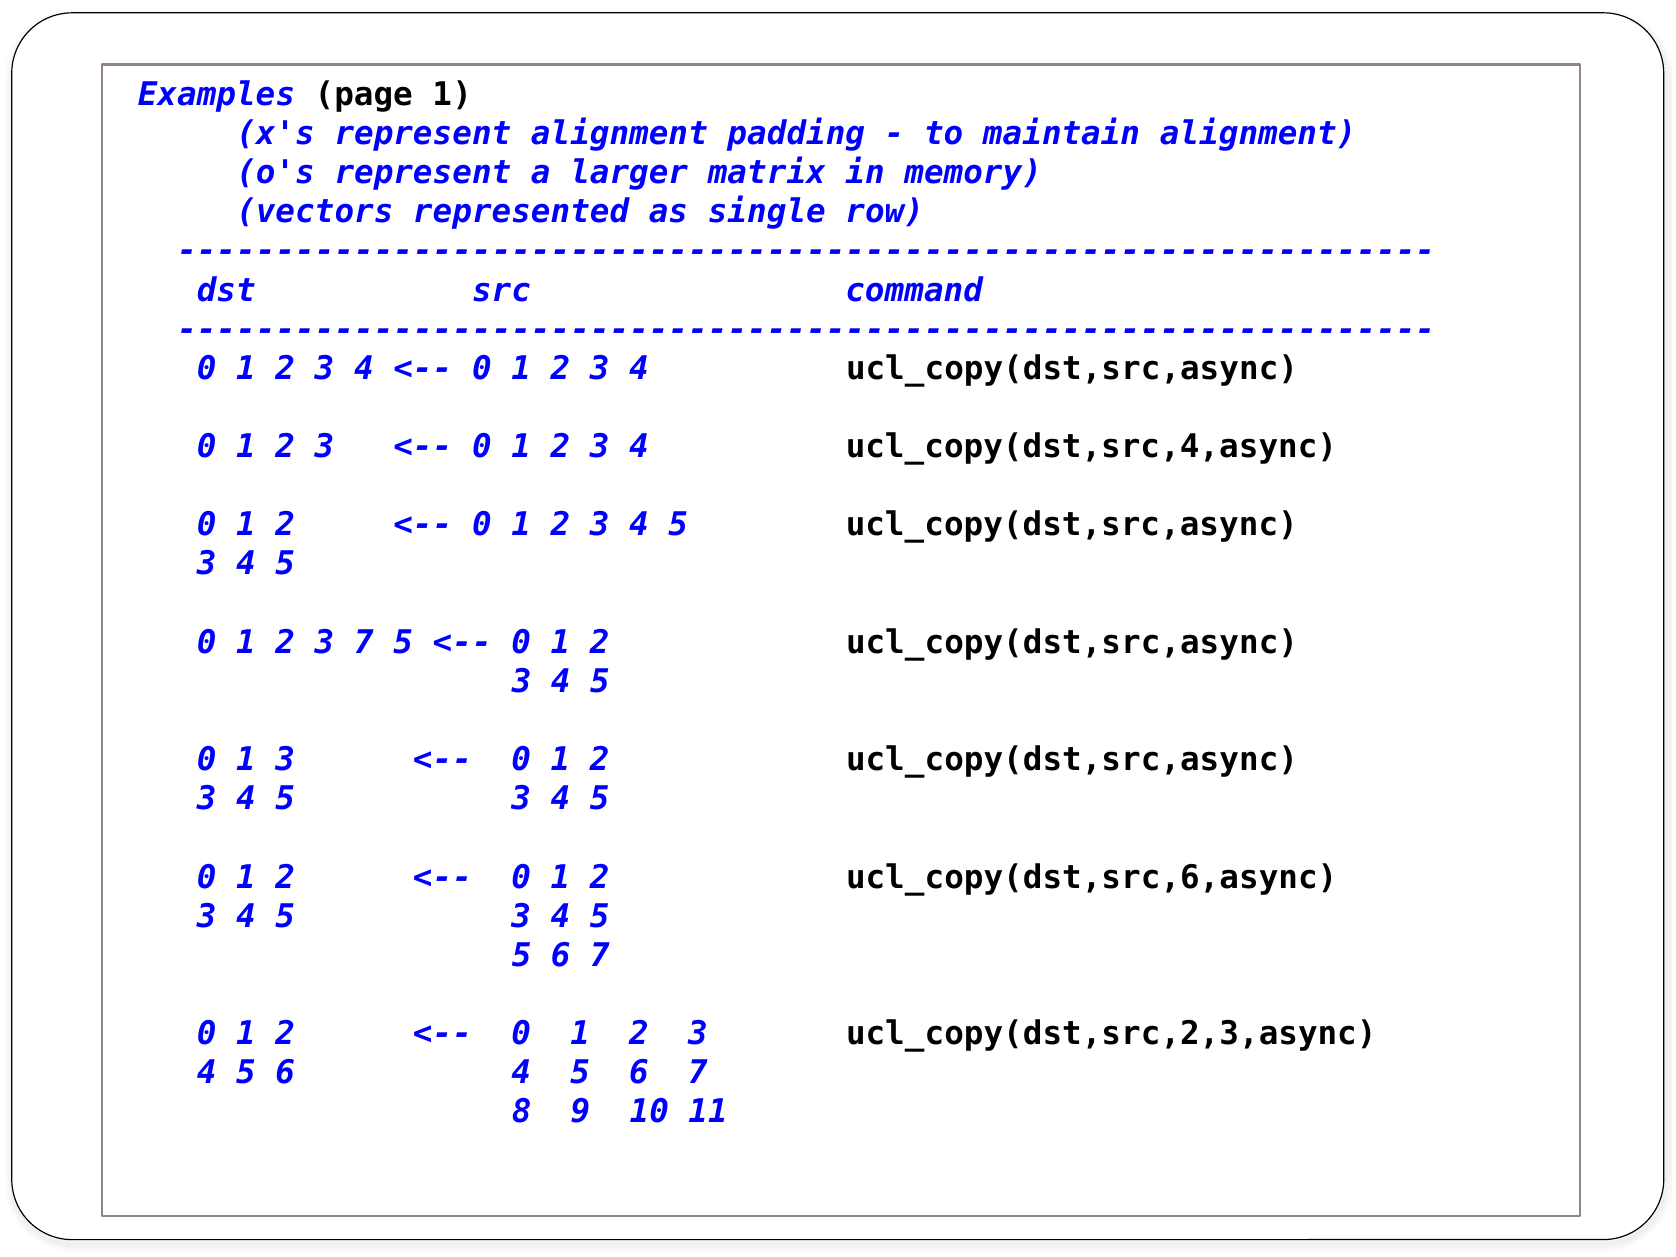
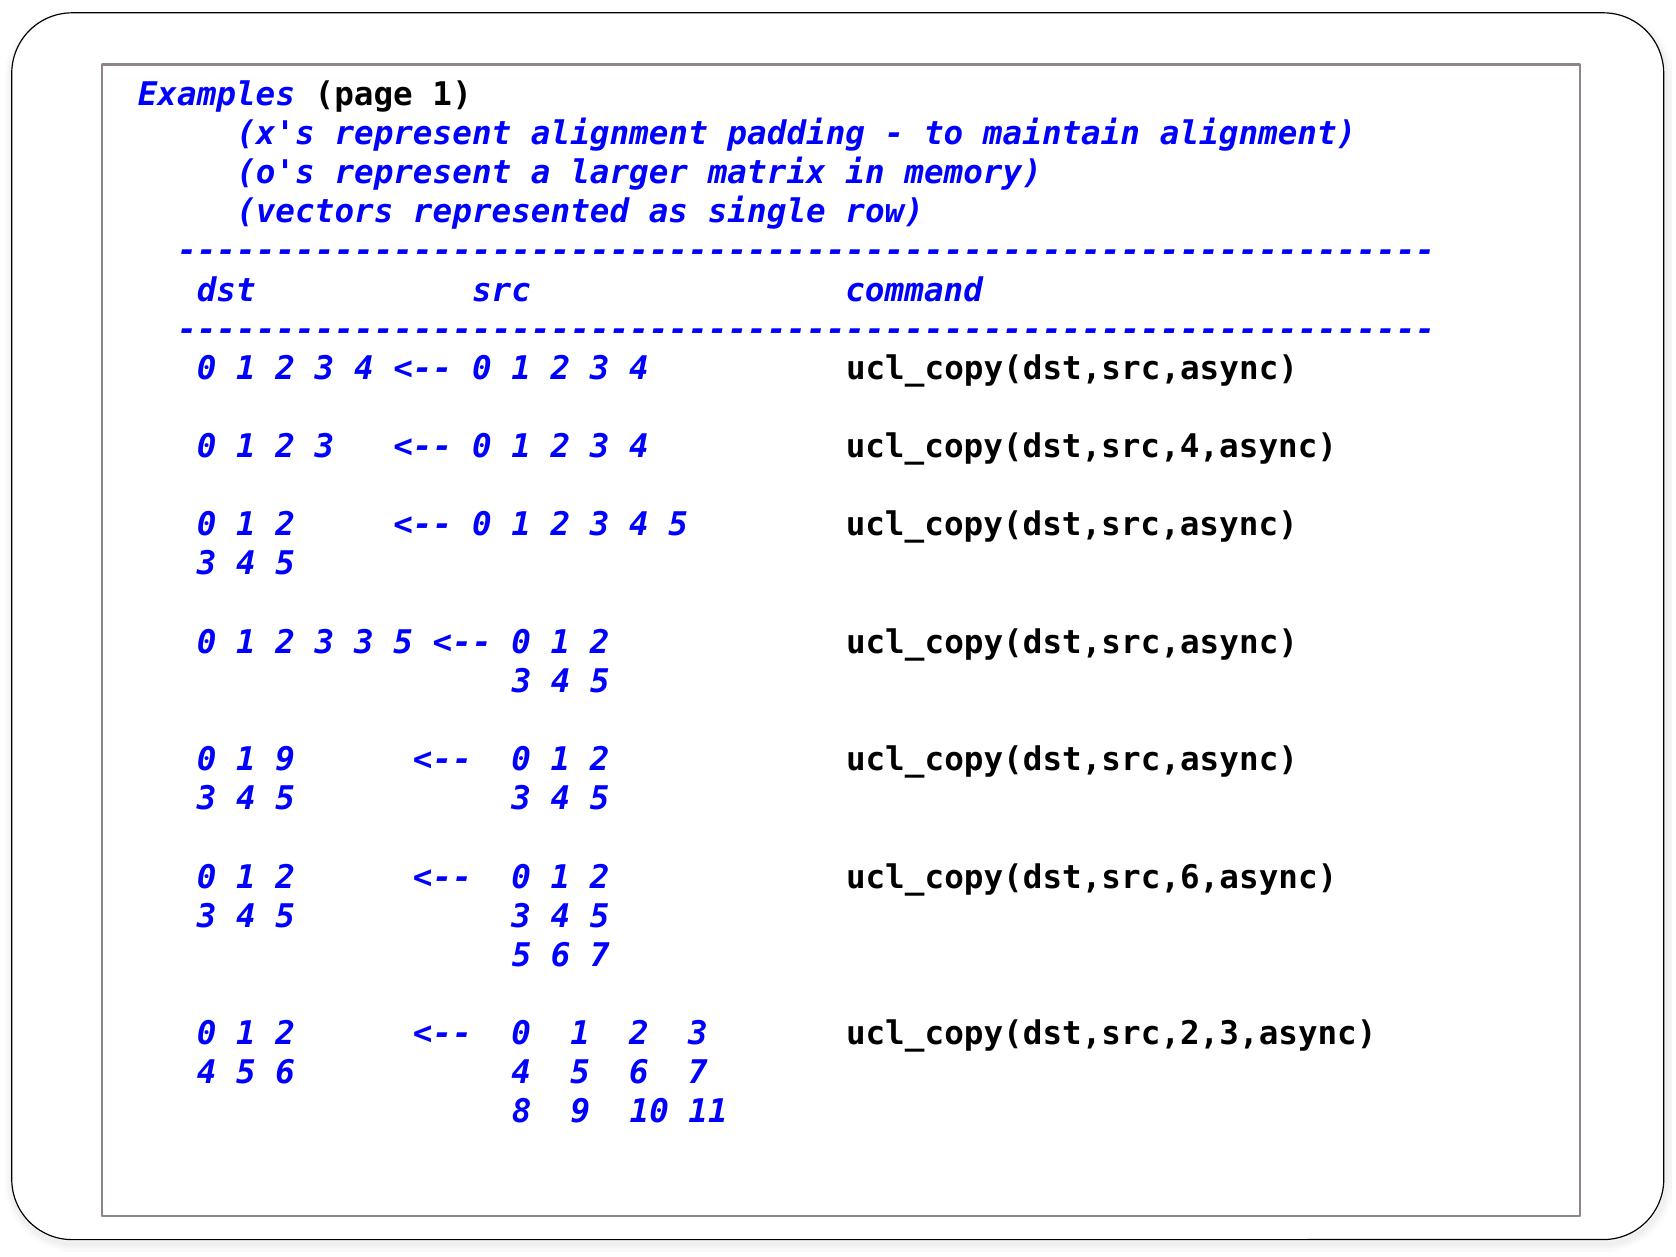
3 7: 7 -> 3 (364, 642)
1 3: 3 -> 9 (285, 760)
